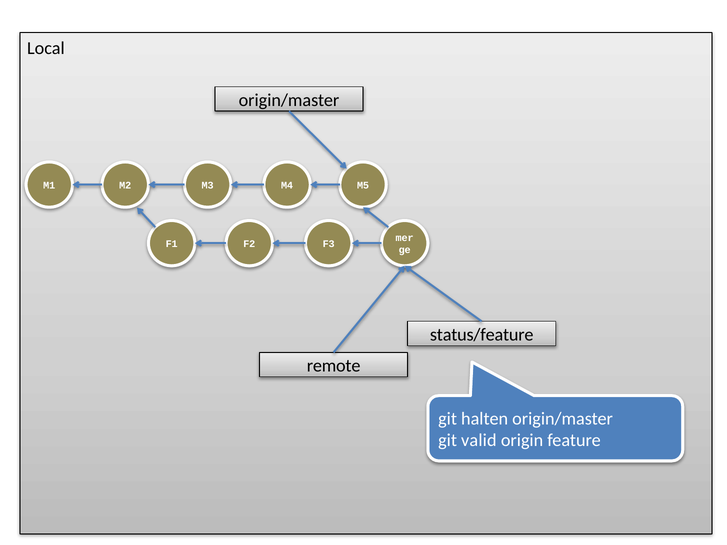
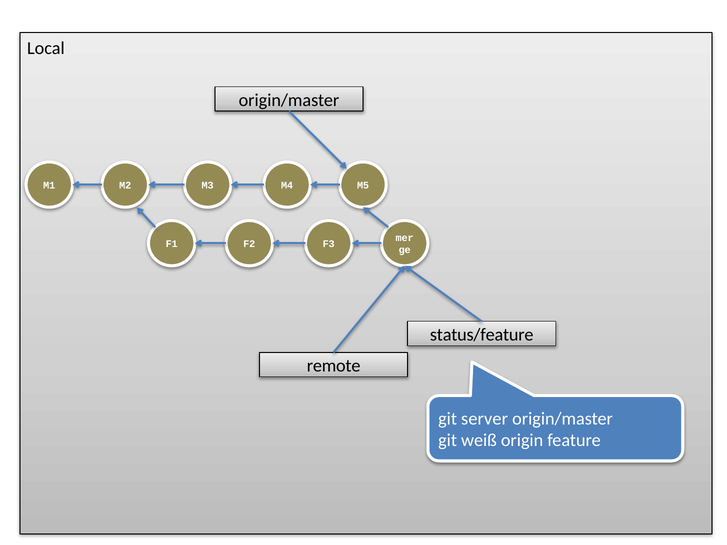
halten: halten -> server (485, 419)
valid: valid -> weiß (479, 441)
